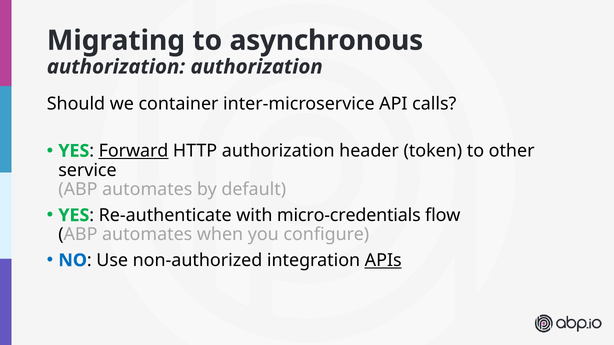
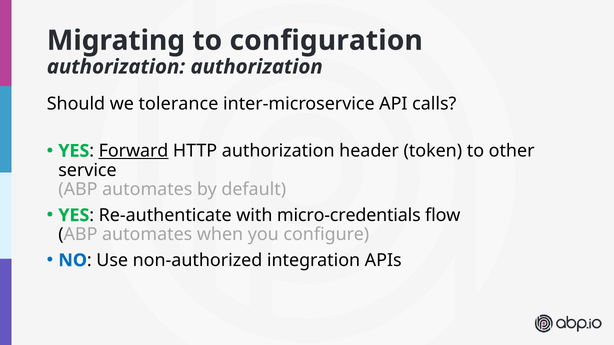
asynchronous: asynchronous -> configuration (326, 41)
container: container -> tolerance (178, 104)
APIs underline: present -> none (383, 261)
